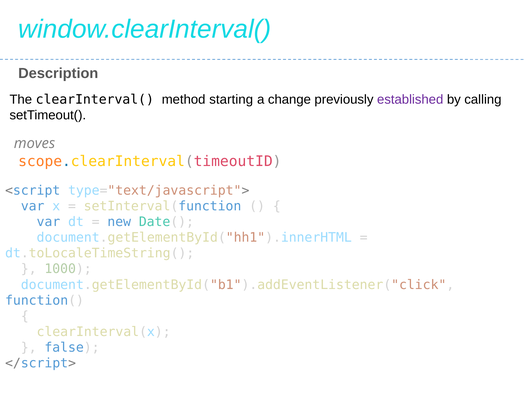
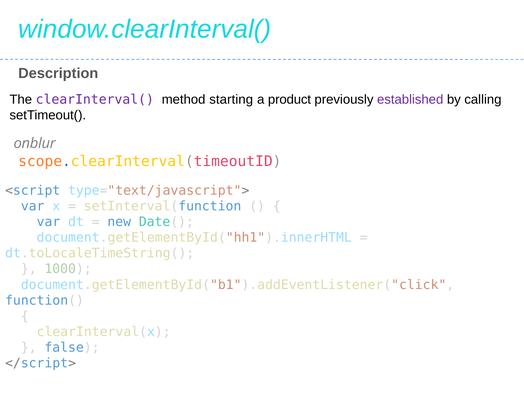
clearInterval( colour: black -> purple (95, 99)
change: change -> product (290, 99)
moves: moves -> onblur (35, 143)
